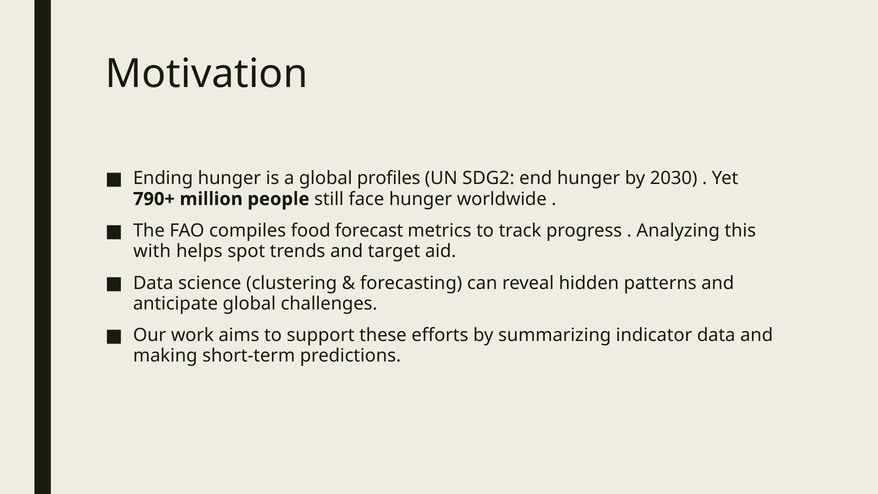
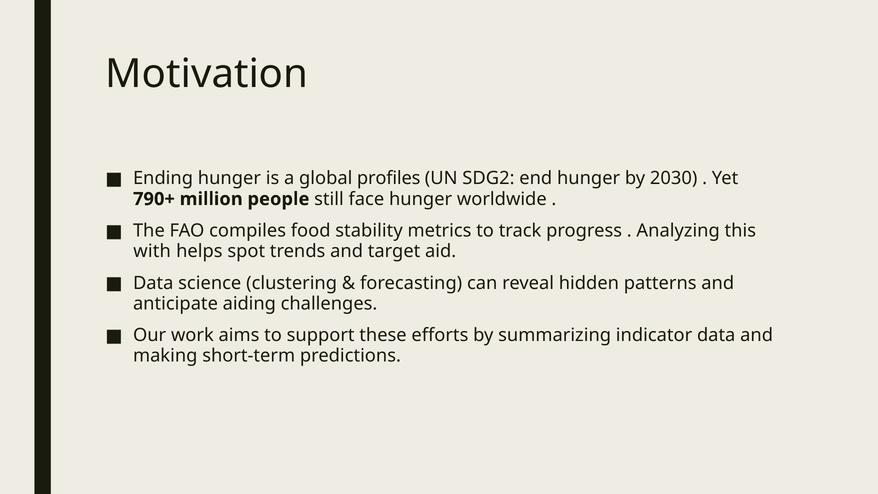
forecast: forecast -> stability (369, 231)
anticipate global: global -> aiding (249, 304)
